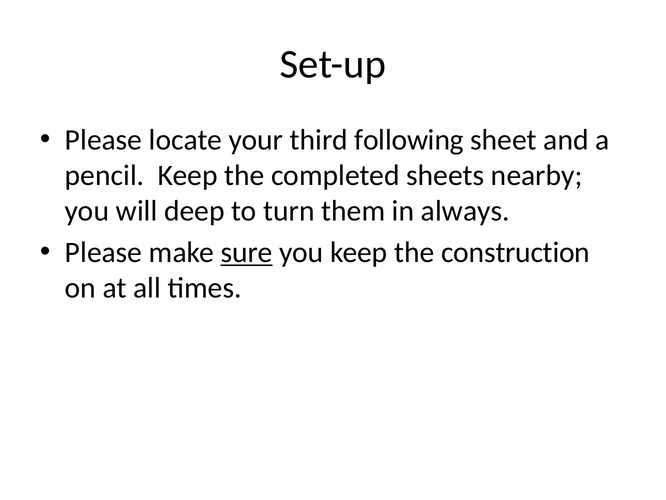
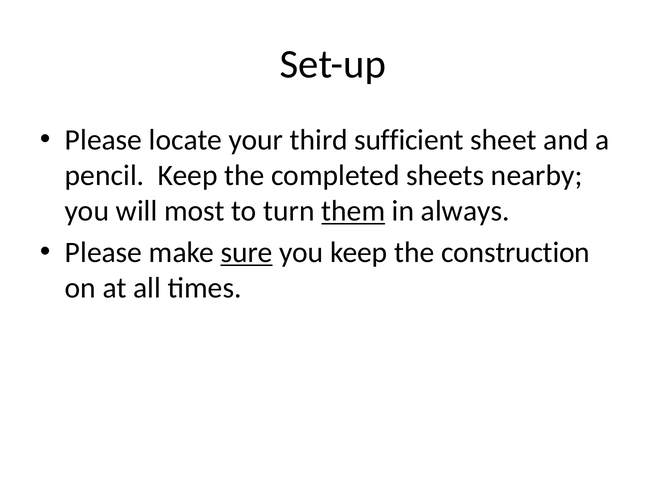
following: following -> sufficient (409, 140)
deep: deep -> most (194, 211)
them underline: none -> present (353, 211)
